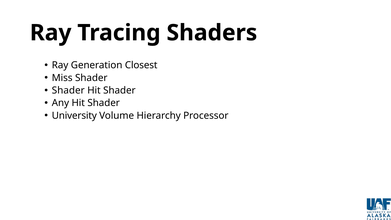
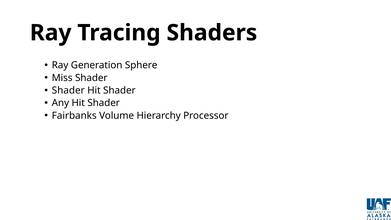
Closest: Closest -> Sphere (141, 65)
University: University -> Fairbanks (74, 116)
